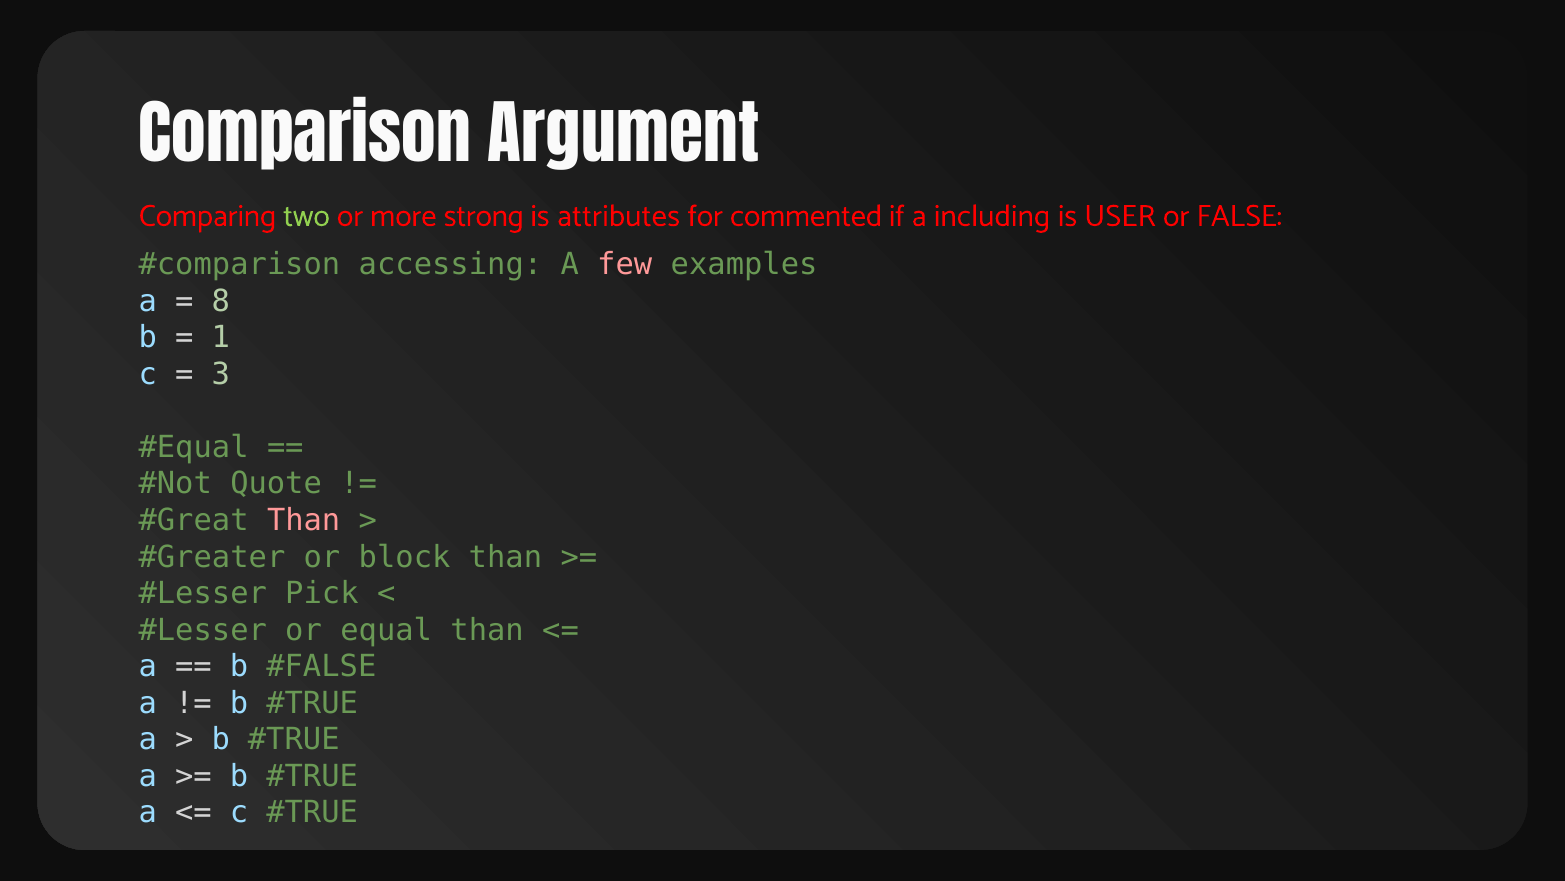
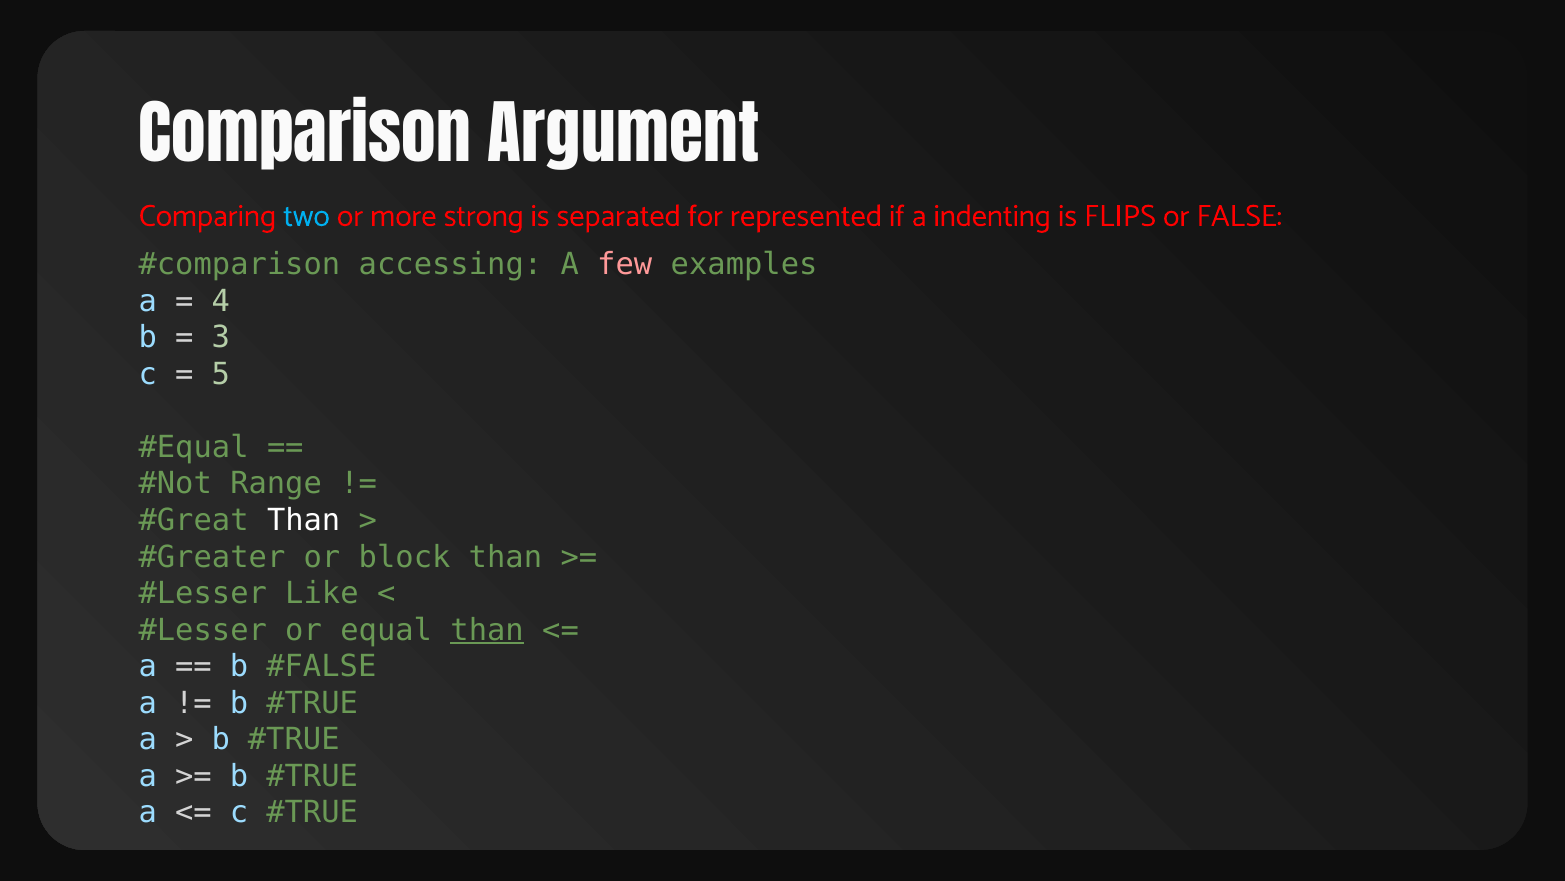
two colour: light green -> light blue (307, 216)
attributes: attributes -> separated (619, 216)
commented: commented -> represented (806, 216)
including: including -> indenting (992, 216)
USER: USER -> FLIPS (1120, 216)
8: 8 -> 4 (221, 301)
1: 1 -> 3 (221, 337)
3: 3 -> 5 (221, 374)
Quote: Quote -> Range (276, 483)
Than colour: pink -> white (304, 520)
Pick: Pick -> Like (322, 593)
than underline: none -> present (487, 630)
